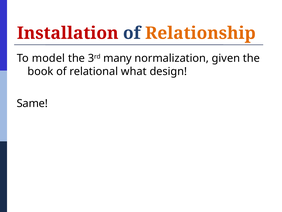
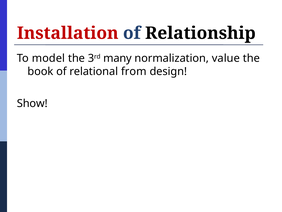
Relationship colour: orange -> black (200, 33)
given: given -> value (226, 58)
what: what -> from (134, 71)
Same: Same -> Show (32, 103)
